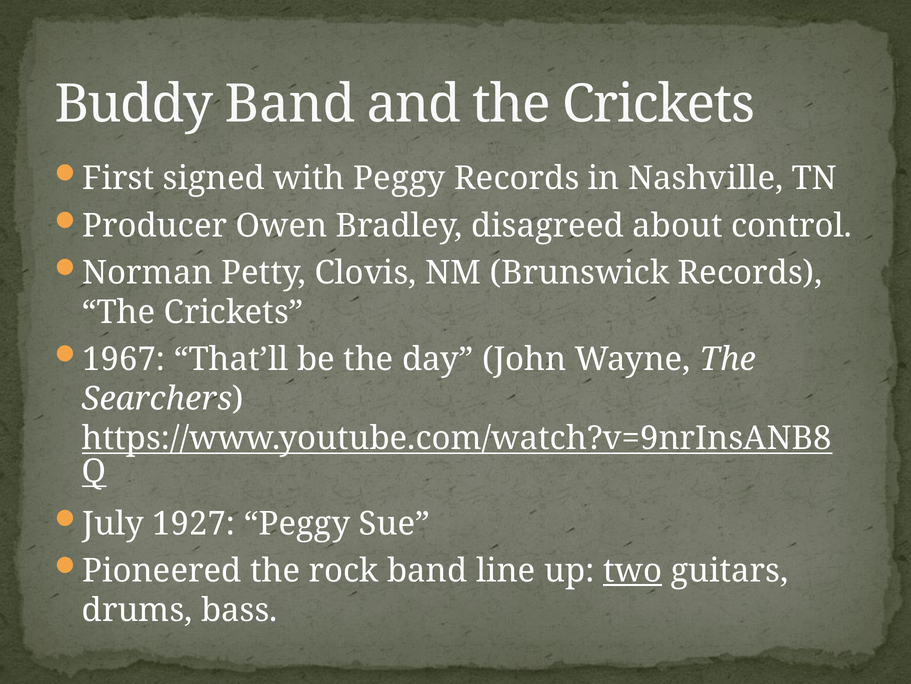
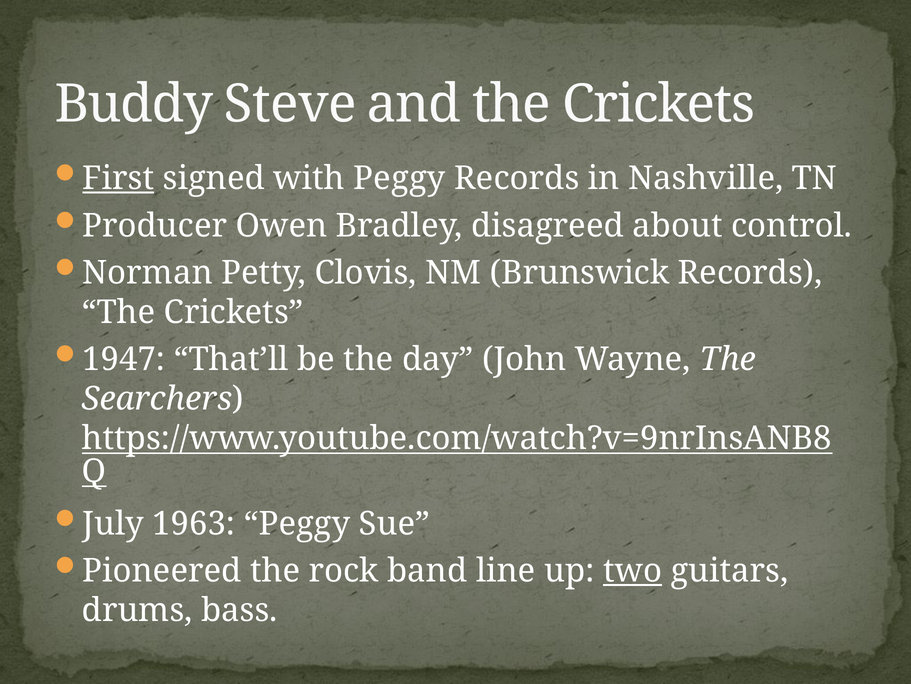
Buddy Band: Band -> Steve (290, 104)
First underline: none -> present (118, 178)
1967: 1967 -> 1947 (124, 359)
1927: 1927 -> 1963 (194, 523)
